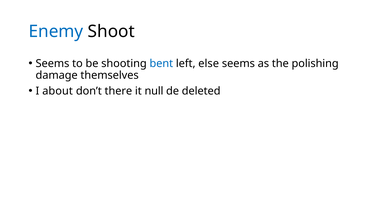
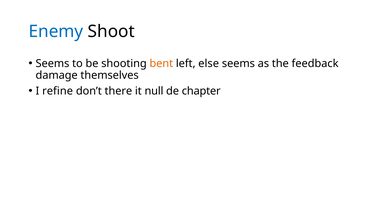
bent colour: blue -> orange (161, 63)
polishing: polishing -> feedback (315, 63)
about: about -> refine (58, 91)
deleted: deleted -> chapter (201, 91)
